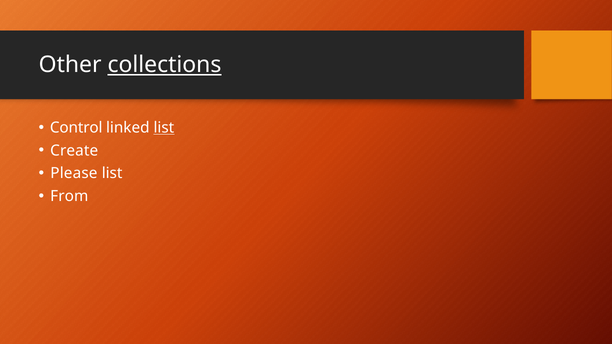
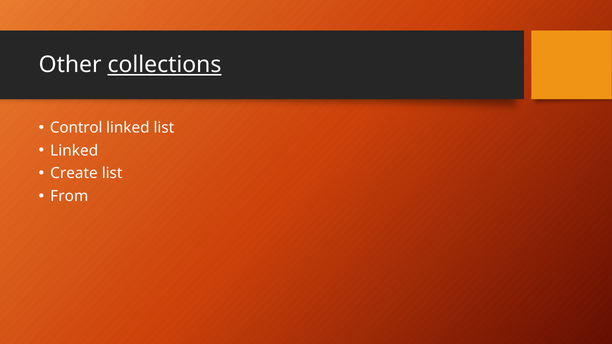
list underline: present -> none (164, 128)
Create: Create -> Linked (74, 151)
Please: Please -> Create (74, 174)
